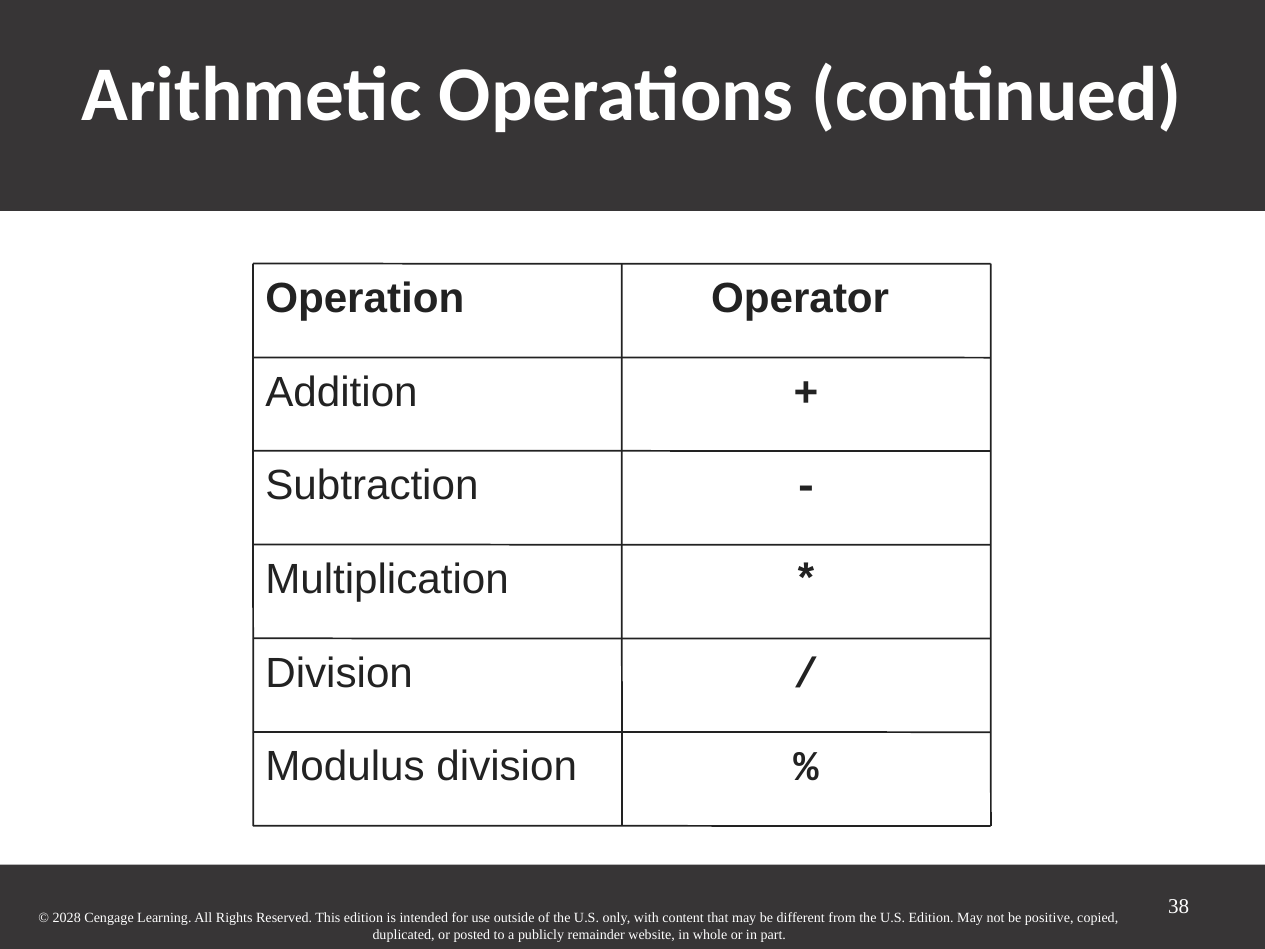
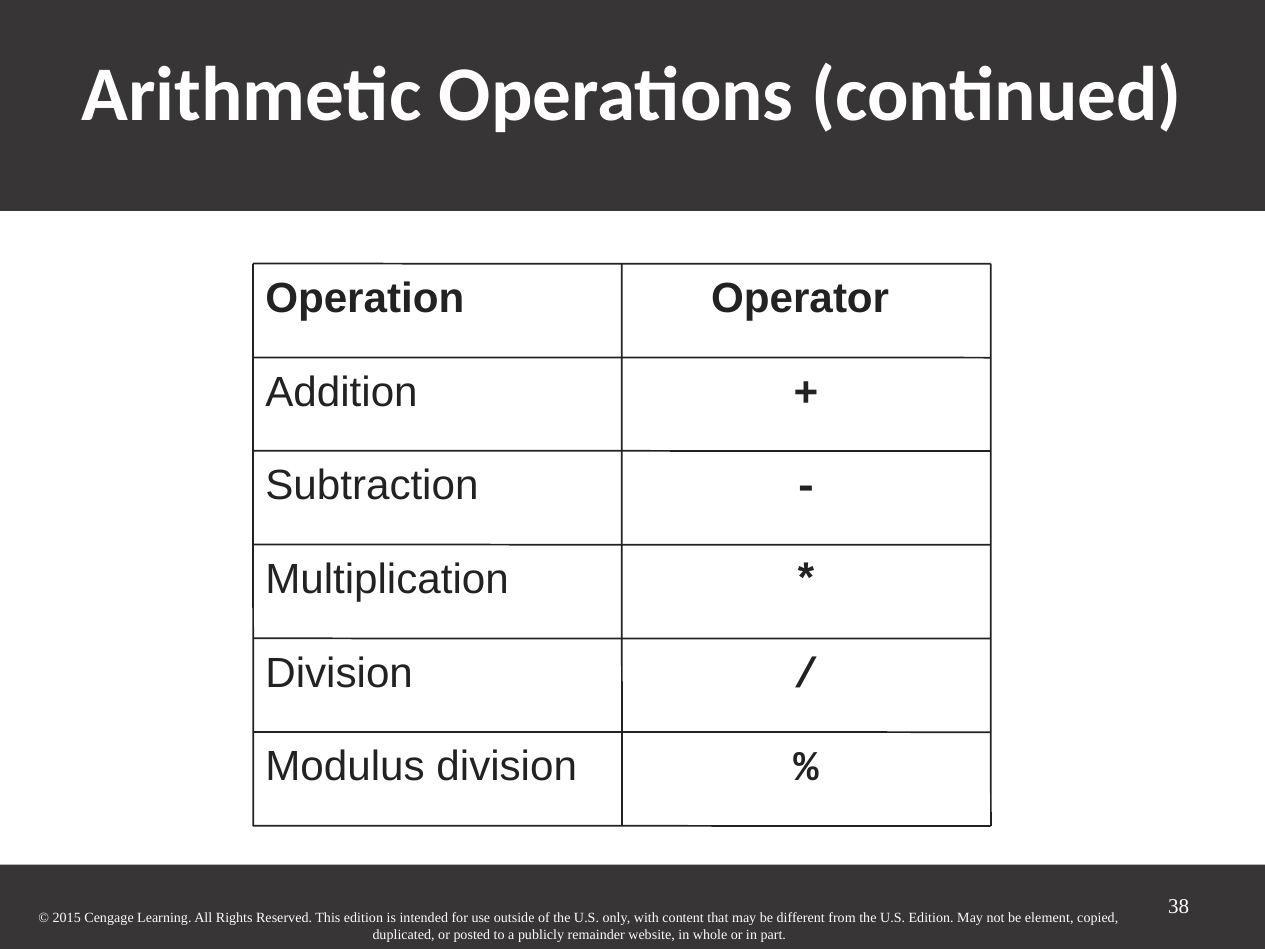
2028: 2028 -> 2015 (67, 918)
positive: positive -> element (1049, 918)
